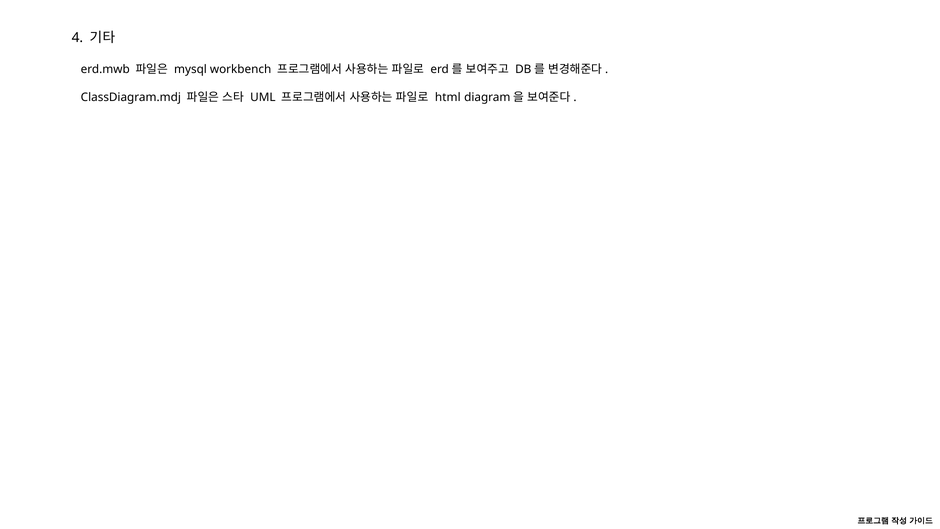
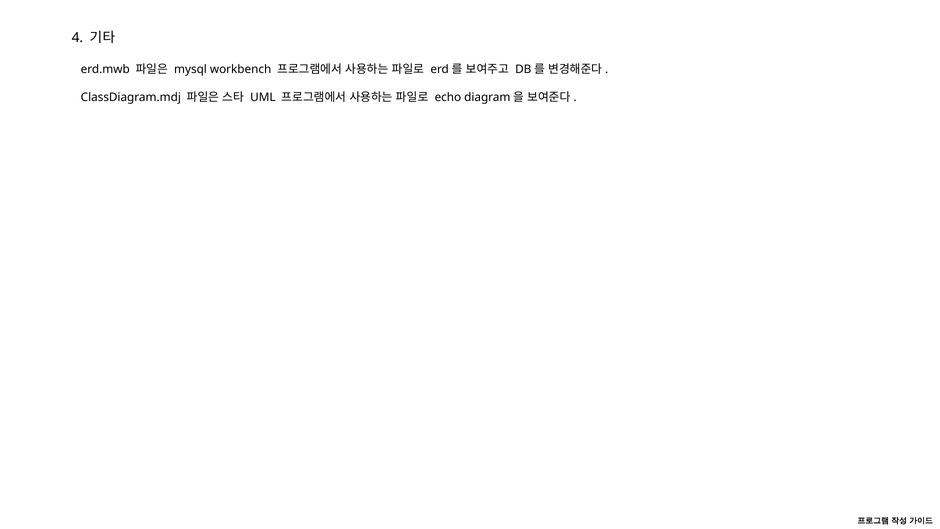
html: html -> echo (448, 97)
